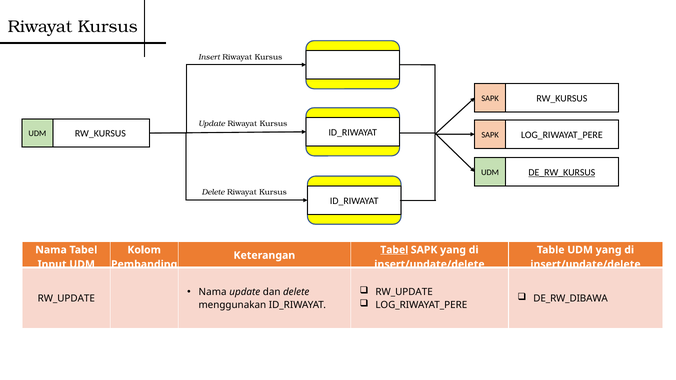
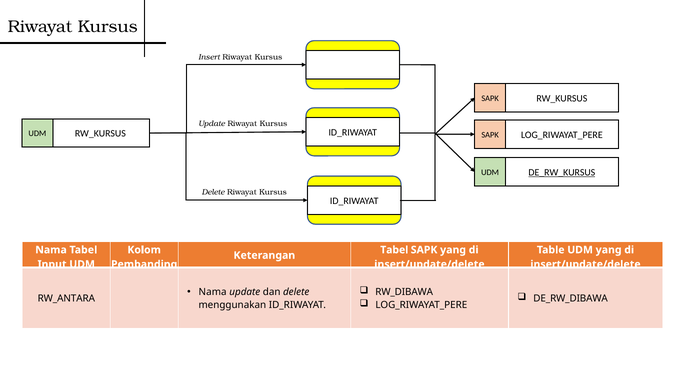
Tabel underline: present -> none (394, 250)
RW_UPDATE: RW_UPDATE -> RW_DIBAWA (404, 292)
RW_UPDATE: RW_UPDATE -> RW_ANTARA (66, 299)
